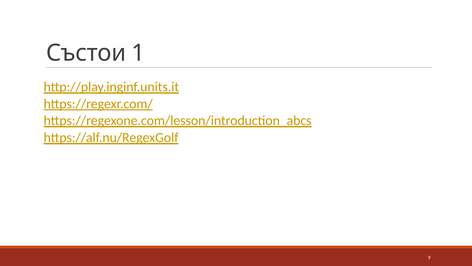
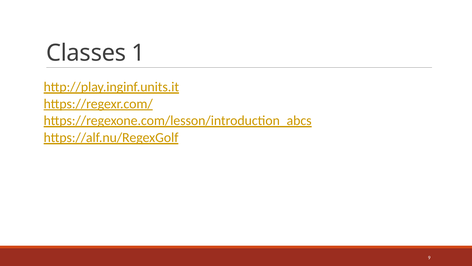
Състои: Състои -> Classes (86, 53)
